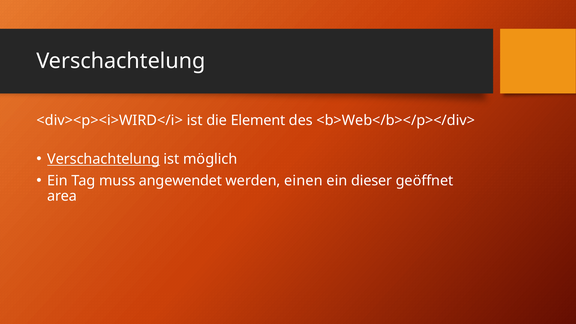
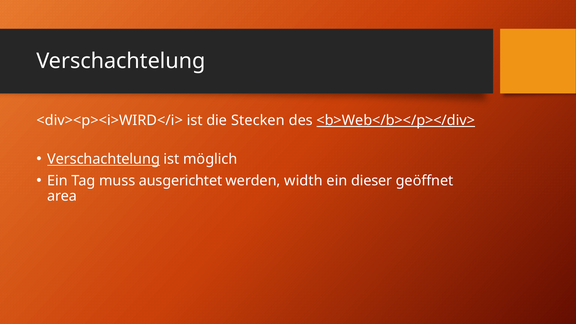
Element: Element -> Stecken (258, 120)
<b>Web</b></p></div> underline: none -> present (396, 120)
angewendet: angewendet -> ausgerichtet (181, 181)
einen: einen -> width (303, 181)
